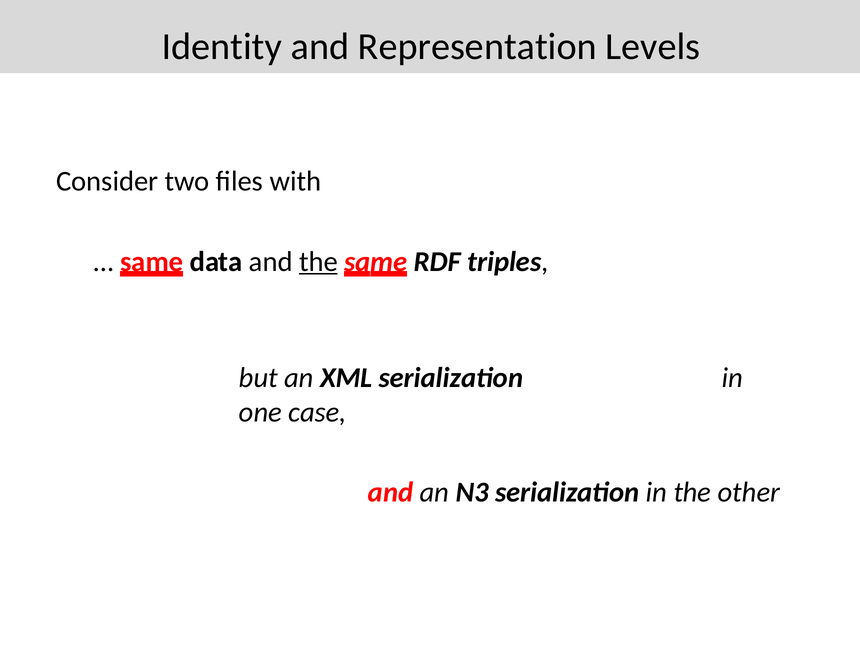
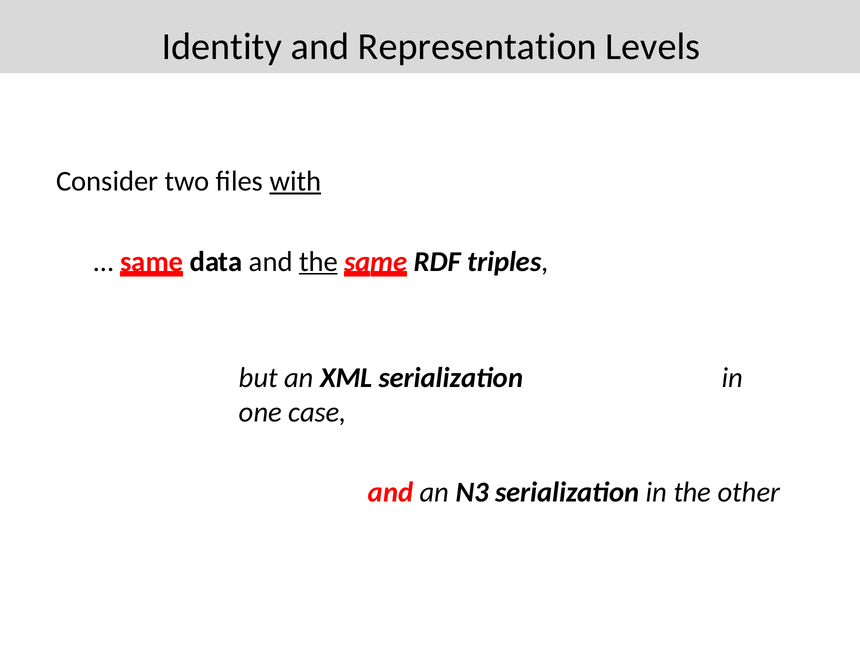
with underline: none -> present (295, 181)
